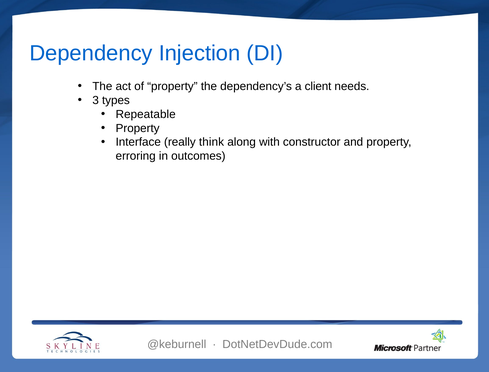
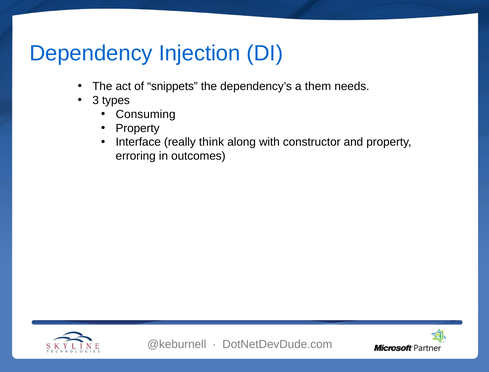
of property: property -> snippets (172, 86)
client: client -> them (318, 86)
Repeatable: Repeatable -> Consuming (146, 114)
